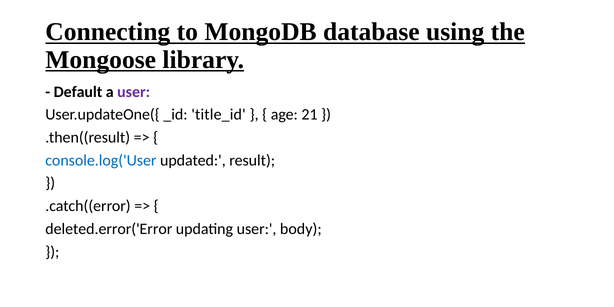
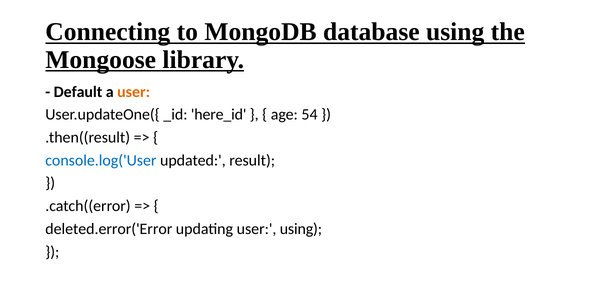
user colour: purple -> orange (134, 92)
title_id: title_id -> here_id (219, 115)
21: 21 -> 54 (310, 115)
user body: body -> using (301, 229)
